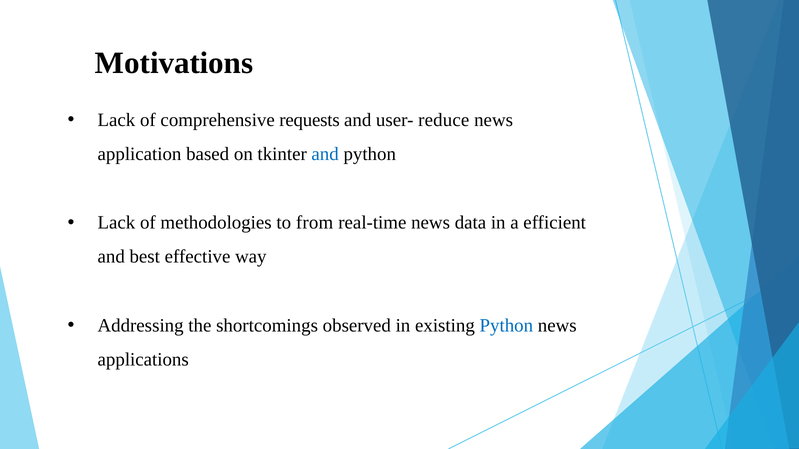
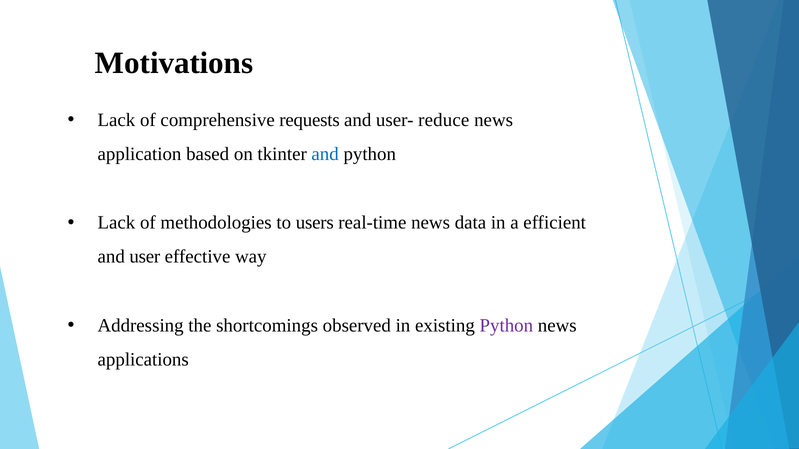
from: from -> users (315, 223)
best: best -> user (145, 257)
Python colour: blue -> purple (506, 326)
